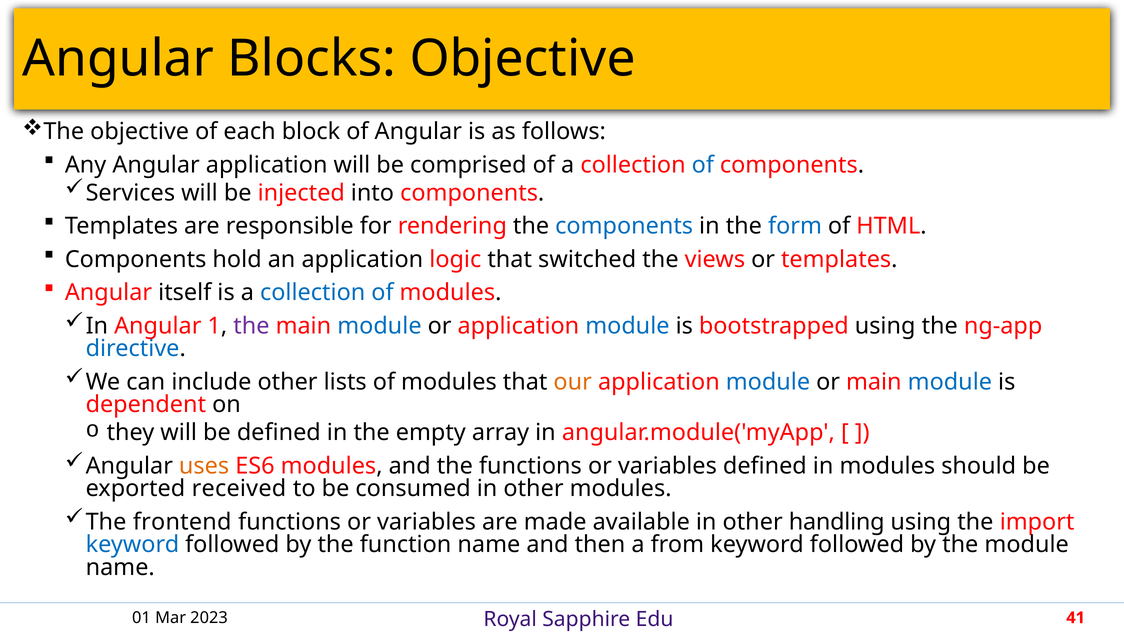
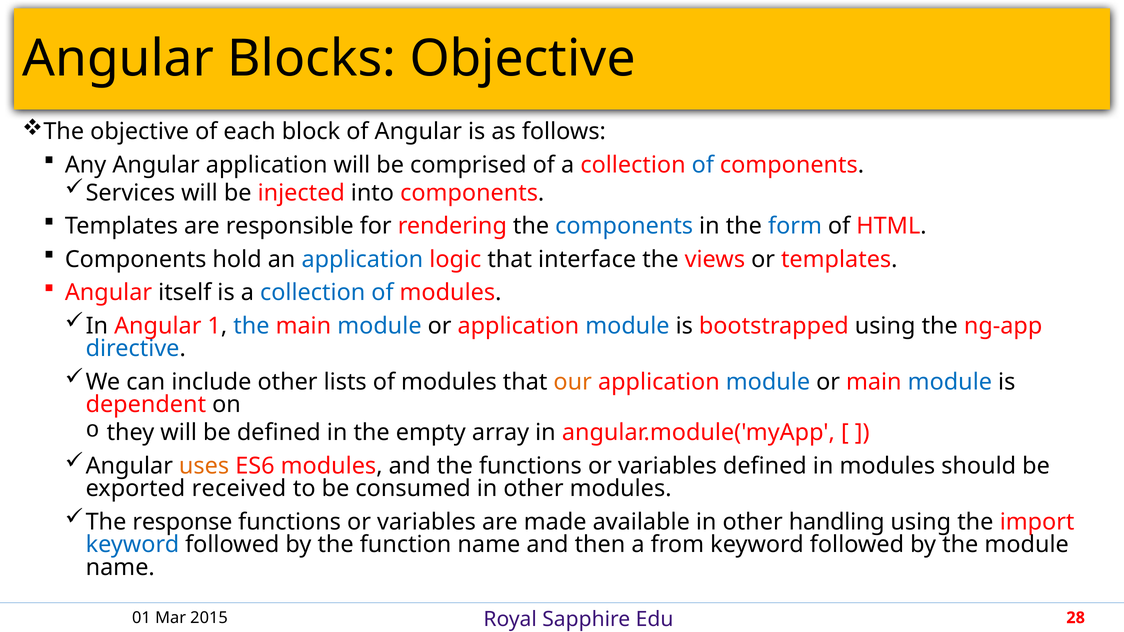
application colour: black -> blue (362, 259)
switched: switched -> interface (587, 259)
the colour: purple -> blue (251, 326)
frontend: frontend -> response (182, 522)
2023: 2023 -> 2015 (209, 618)
41: 41 -> 28 (1076, 618)
